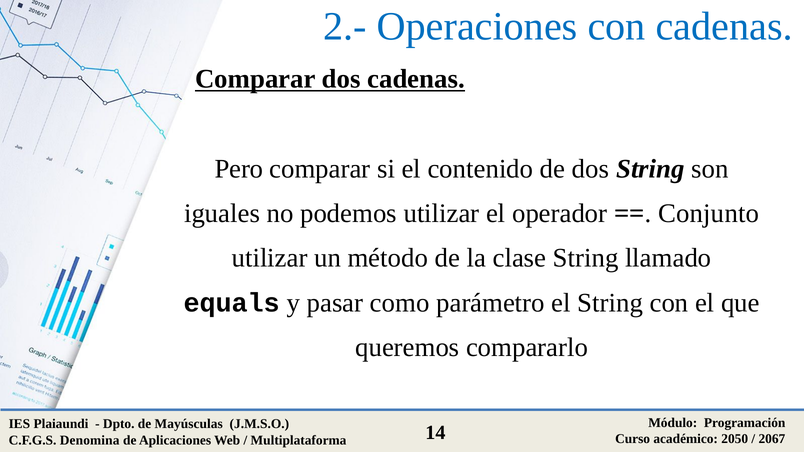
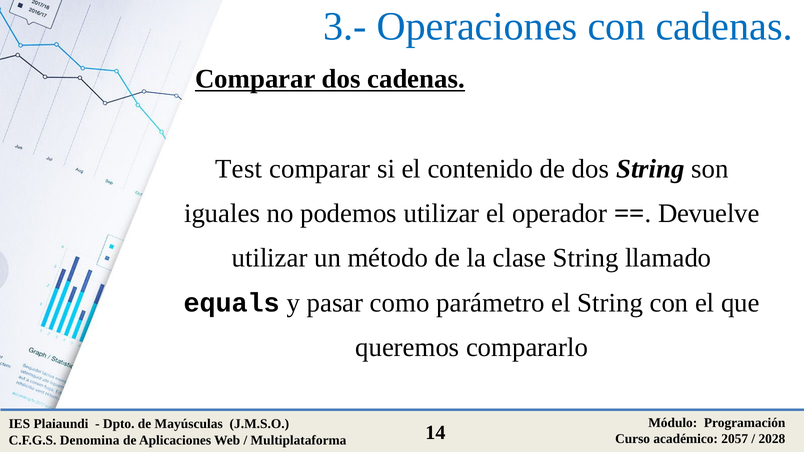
2.-: 2.- -> 3.- (345, 26)
Pero: Pero -> Test (239, 169)
Conjunto: Conjunto -> Devuelve (709, 214)
2050: 2050 -> 2057 (735, 439)
2067: 2067 -> 2028 (772, 439)
